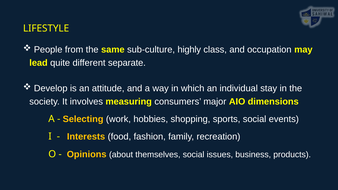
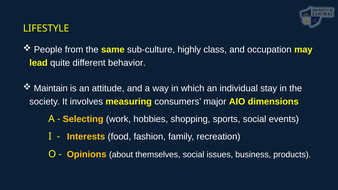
separate: separate -> behavior (127, 63)
Develop: Develop -> Maintain (51, 88)
